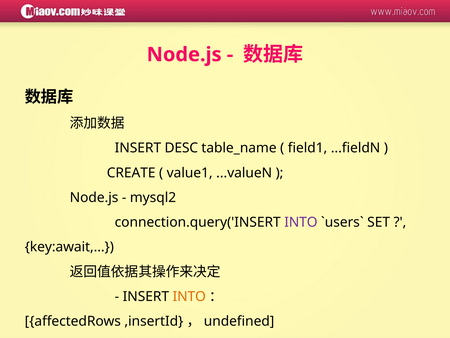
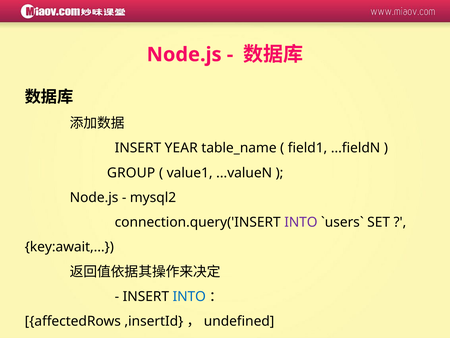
DESC: DESC -> YEAR (181, 148)
CREATE: CREATE -> GROUP (131, 173)
INTO colour: orange -> blue (189, 296)
